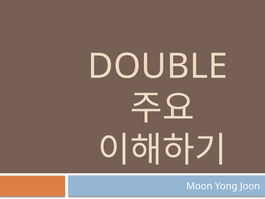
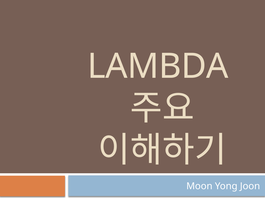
DOUBLE: DOUBLE -> LAMBDA (158, 66)
